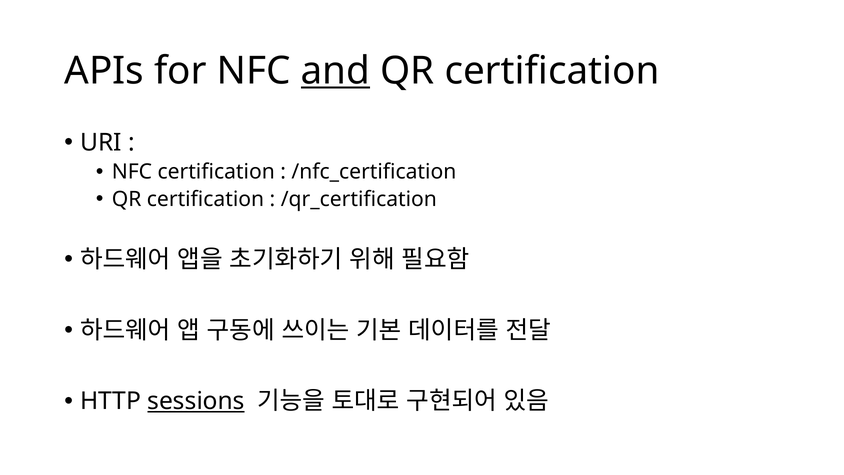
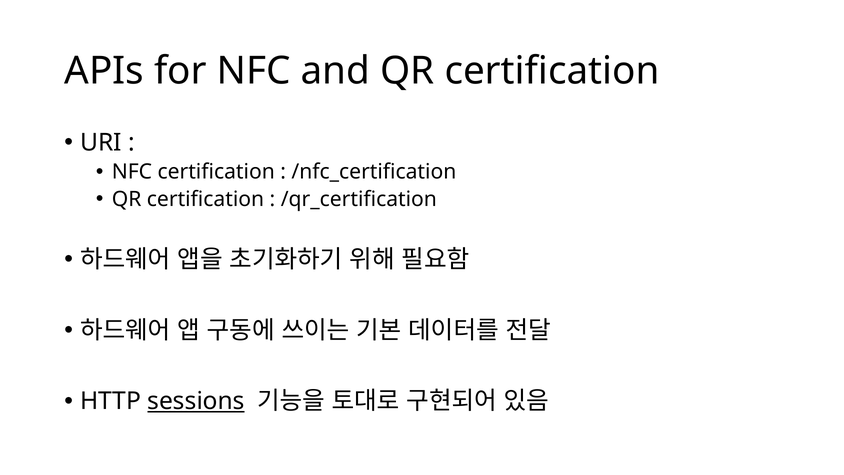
and underline: present -> none (335, 71)
